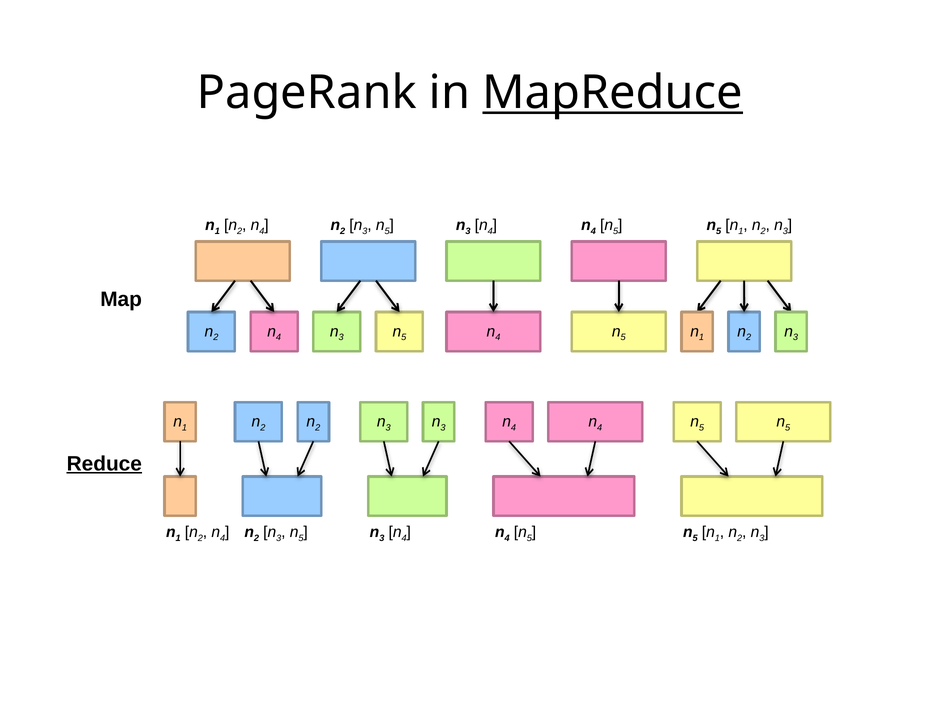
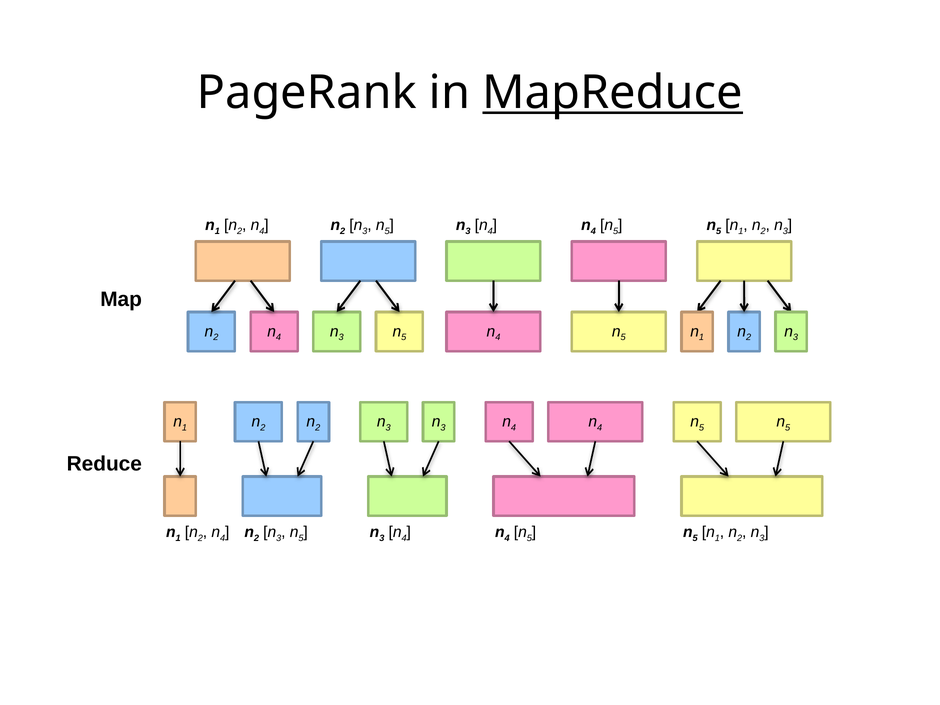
Reduce underline: present -> none (104, 464)
